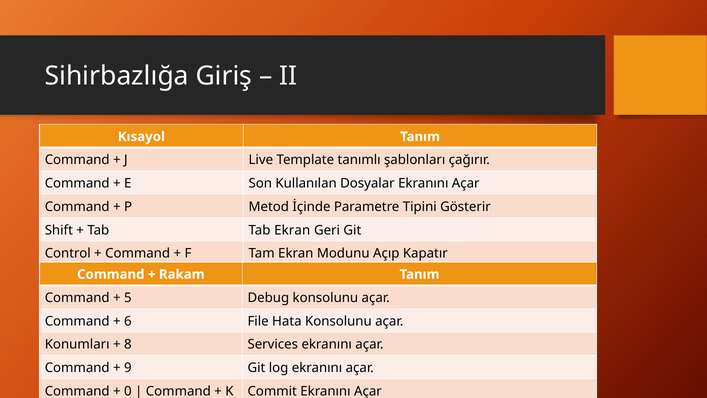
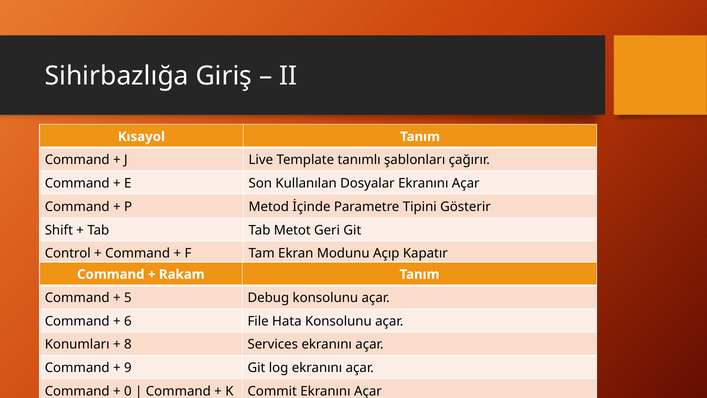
Tab Ekran: Ekran -> Metot (292, 230)
